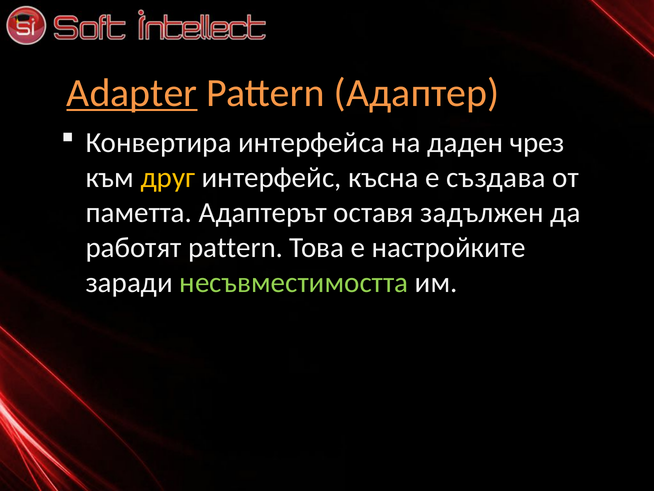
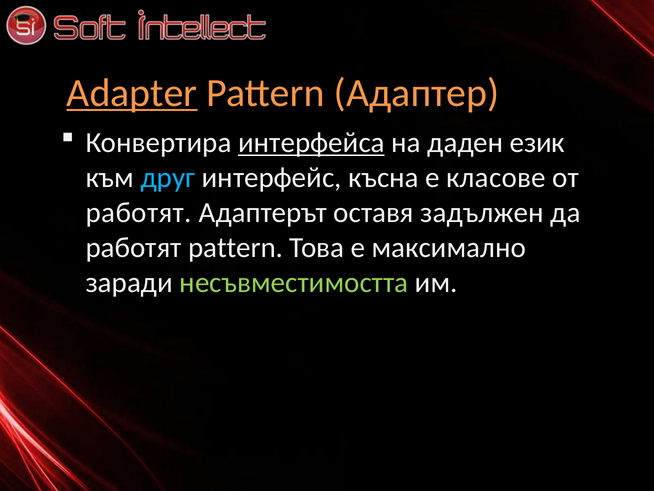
интерфейса underline: none -> present (311, 143)
чрез: чрез -> език (537, 143)
друг colour: yellow -> light blue (168, 178)
създава: създава -> класове (496, 178)
паметта: паметта -> работят (139, 213)
настройките: настройките -> максимално (449, 247)
